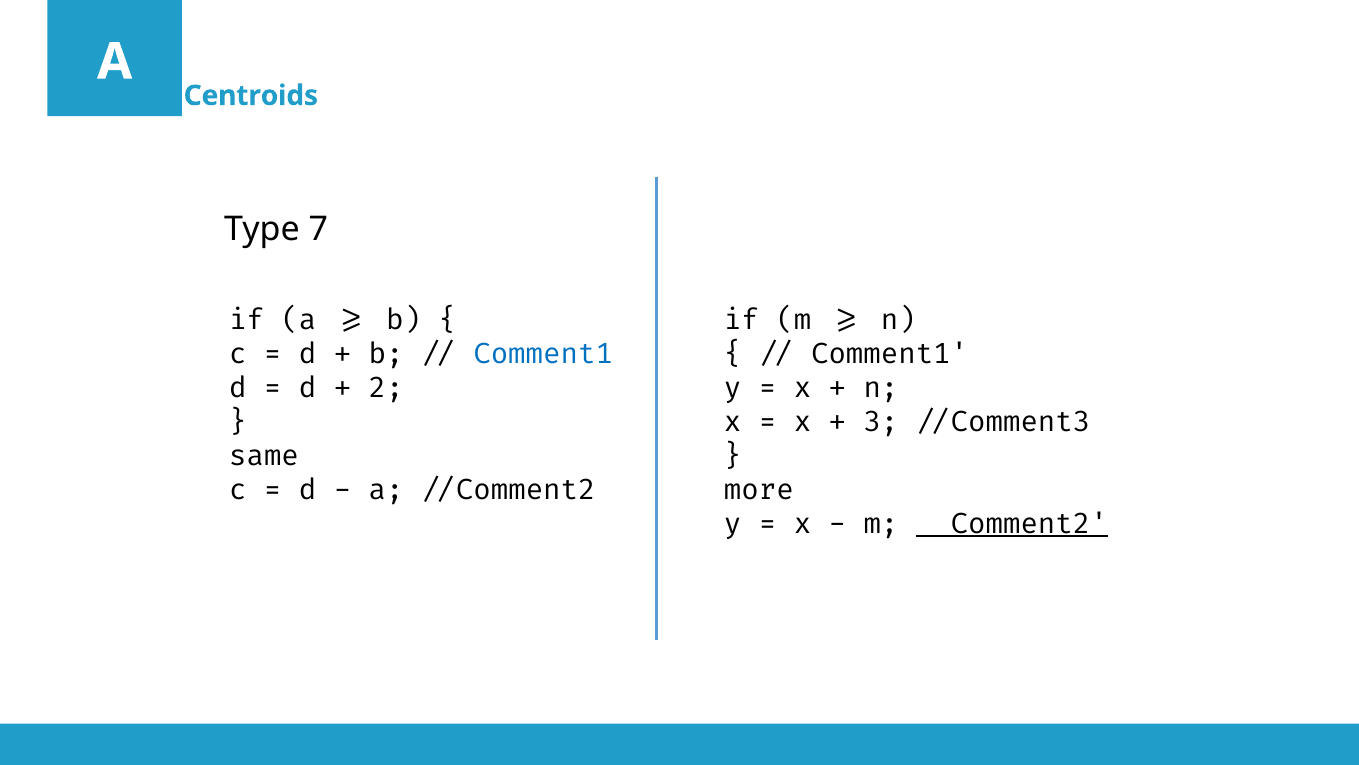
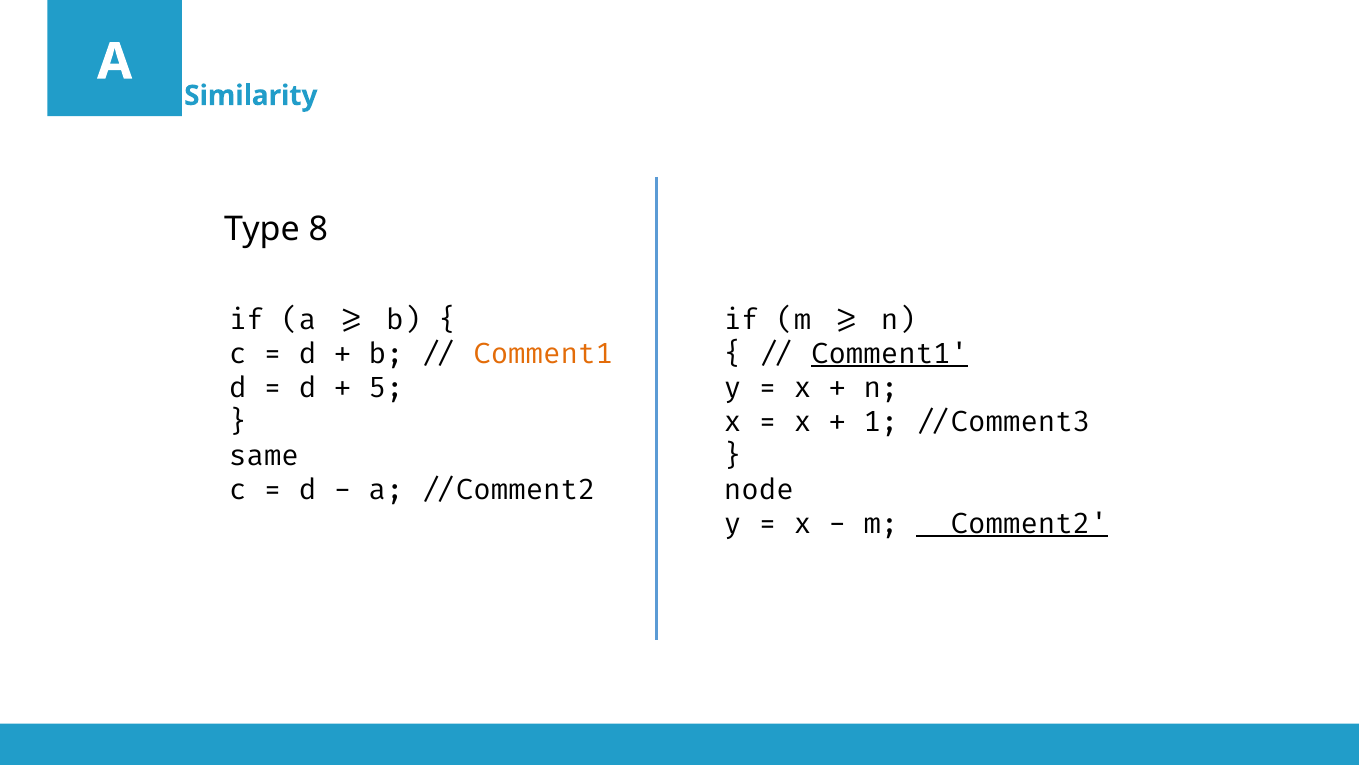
Centroids: Centroids -> Similarity (251, 96)
7: 7 -> 8 (318, 229)
Comment1 colour: blue -> orange (543, 353)
Comment1 underline: none -> present (890, 353)
2: 2 -> 5 (386, 387)
3: 3 -> 1 (881, 421)
more: more -> node (759, 489)
